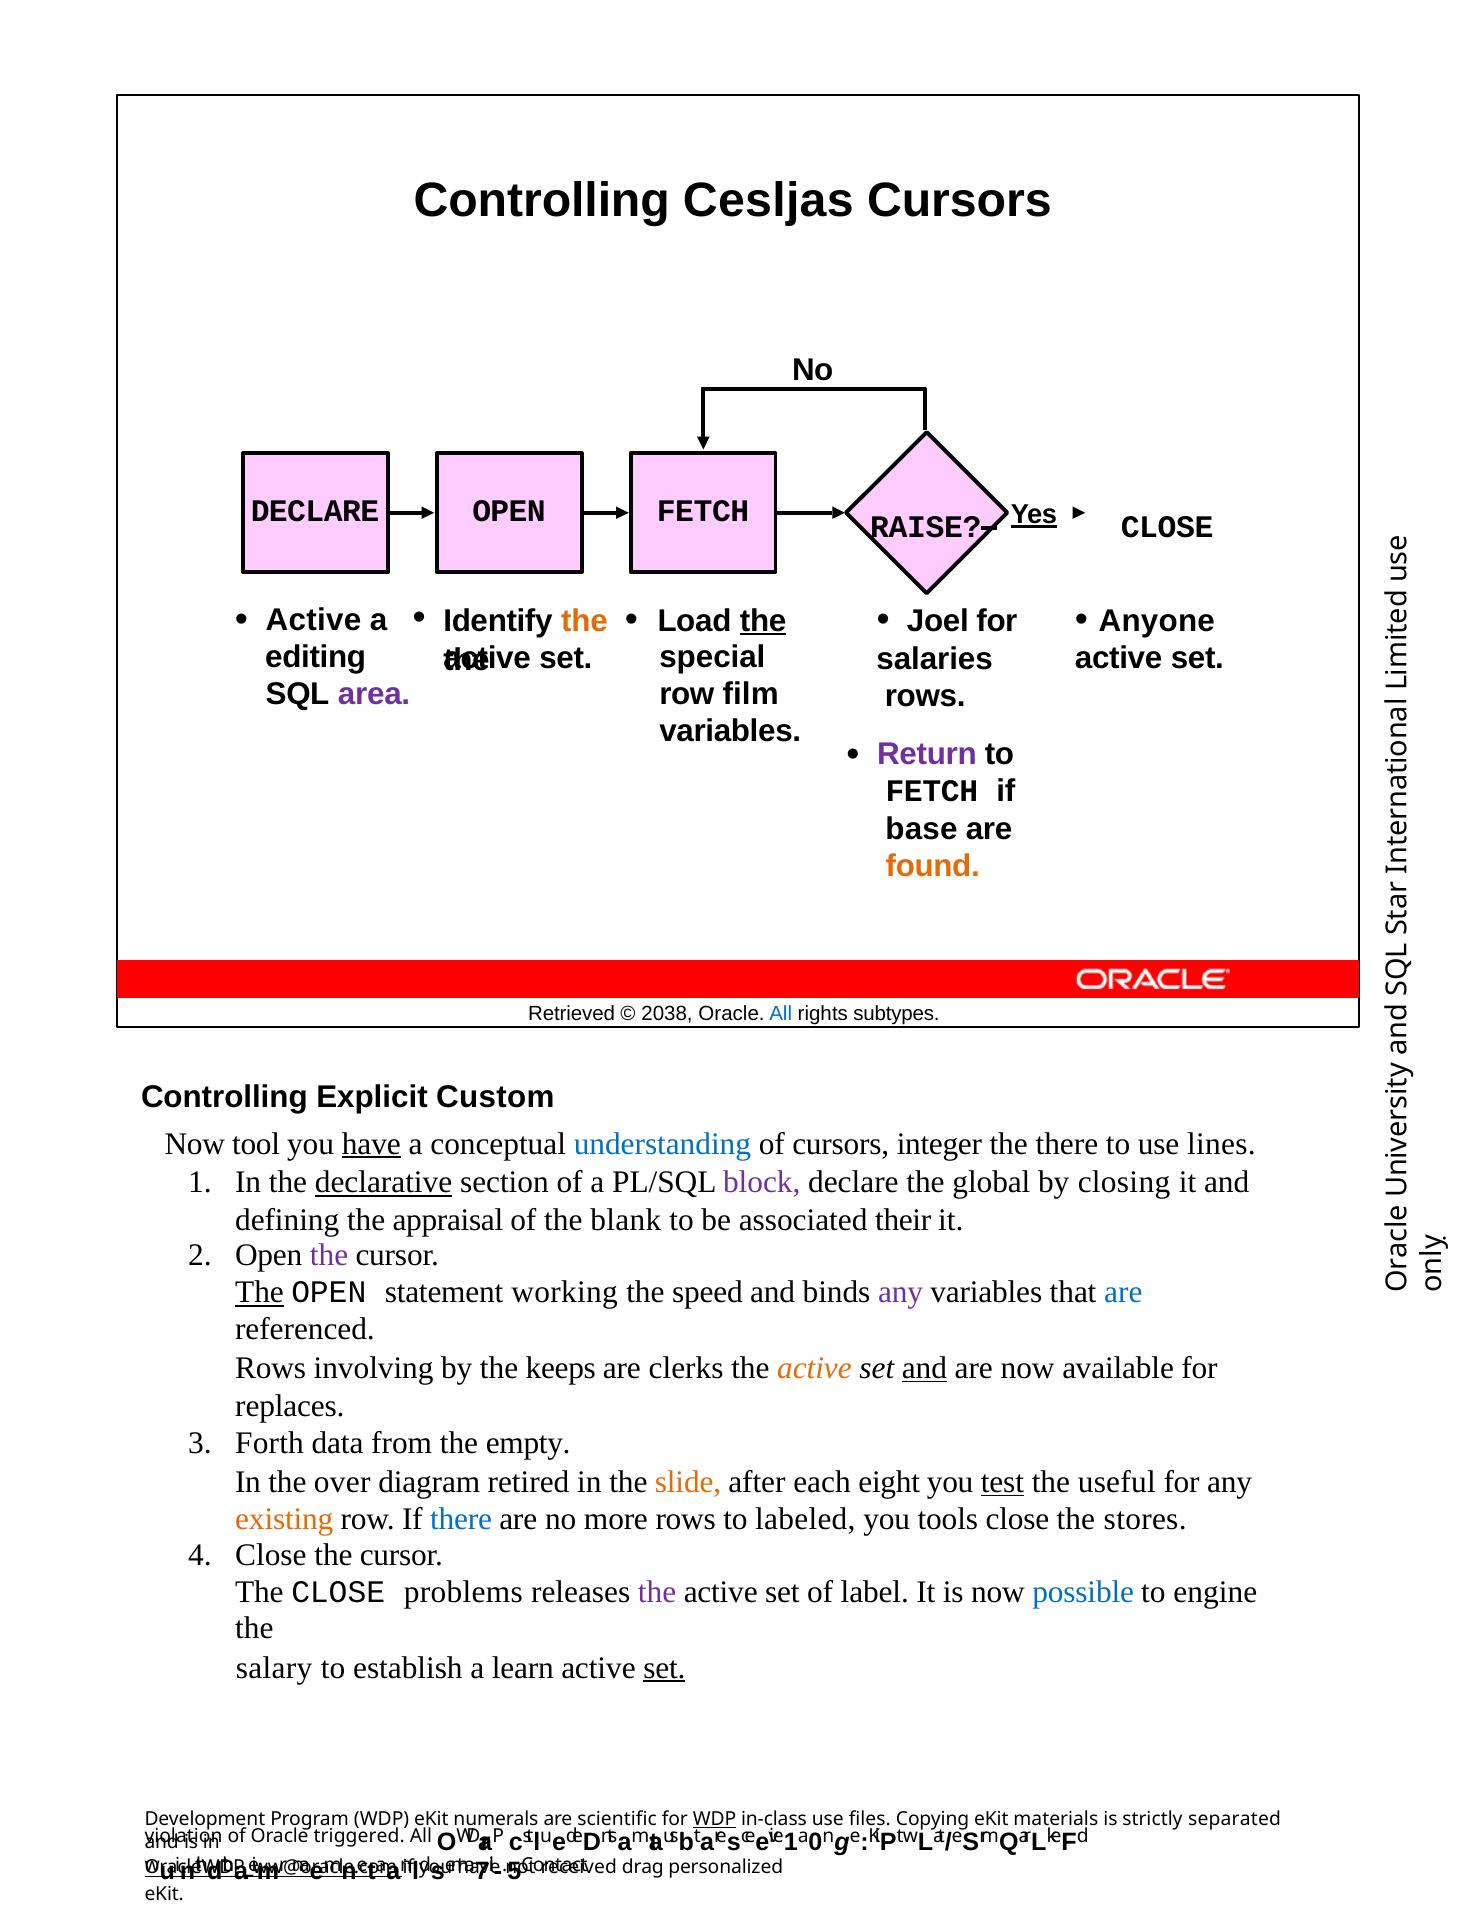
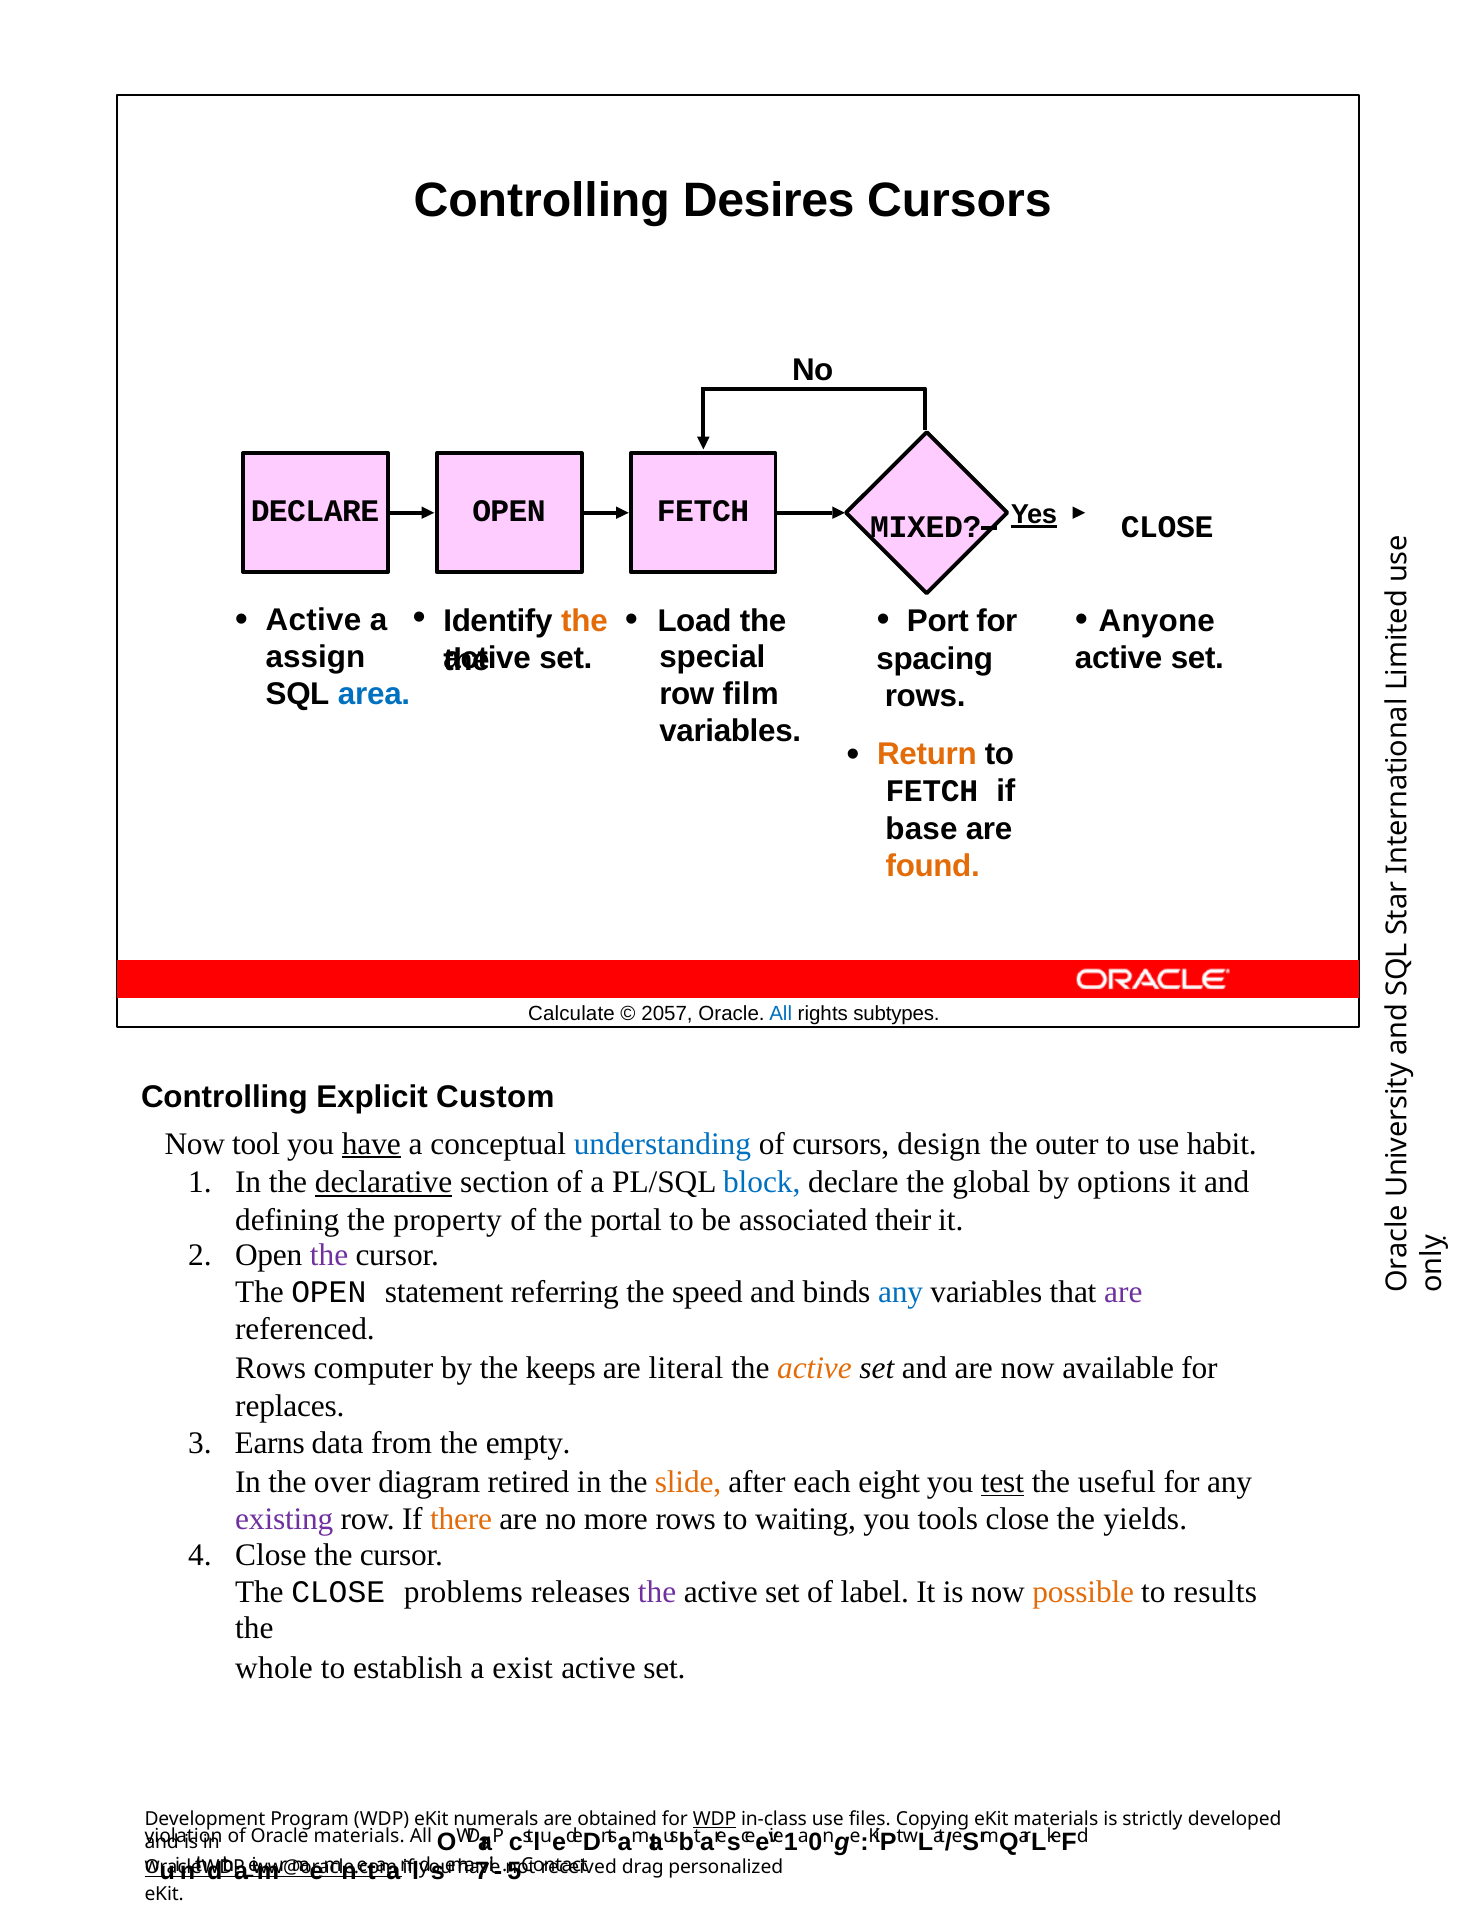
Cesljas: Cesljas -> Desires (769, 201)
RAISE: RAISE -> MIXED (926, 527)
the underline: present -> none (763, 621)
Joel: Joel -> Port (938, 621)
editing: editing -> assign (315, 657)
salaries: salaries -> spacing (935, 659)
area colour: purple -> blue (374, 694)
Return colour: purple -> orange (927, 754)
Retrieved: Retrieved -> Calculate (571, 1014)
2038: 2038 -> 2057 (667, 1014)
integer: integer -> design (939, 1144)
the there: there -> outer (1067, 1144)
lines: lines -> habit (1222, 1144)
block colour: purple -> blue (762, 1183)
closing: closing -> options (1124, 1183)
appraisal: appraisal -> property (448, 1220)
blank: blank -> portal (626, 1220)
The underline: present -> none (259, 1292)
working: working -> referring (565, 1292)
any colour: purple -> blue (901, 1292)
are colour: blue -> purple (1123, 1292)
involving: involving -> computer (373, 1368)
clerks: clerks -> literal (686, 1368)
and underline: present -> none (924, 1368)
Forth: Forth -> Earns (270, 1443)
existing colour: orange -> purple (284, 1520)
there colour: blue -> orange (461, 1520)
labeled: labeled -> waiting (806, 1520)
stores: stores -> yields (1145, 1520)
possible colour: blue -> orange (1083, 1592)
engine: engine -> results (1215, 1592)
salary: salary -> whole (274, 1668)
learn: learn -> exist (523, 1668)
set underline: present -> none (665, 1668)
scientific: scientific -> obtained (617, 1819)
separated: separated -> developed (1235, 1819)
Oracle triggered: triggered -> materials (359, 1836)
